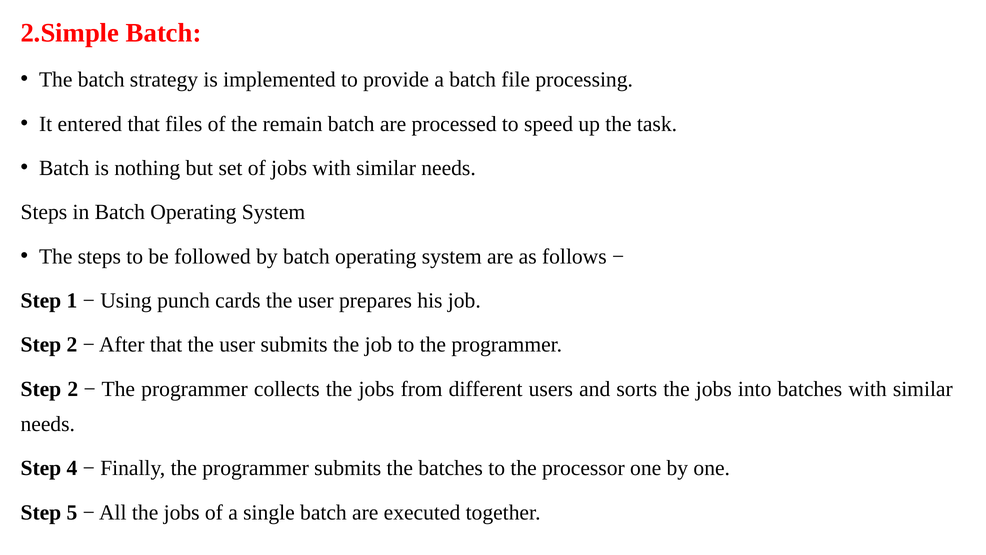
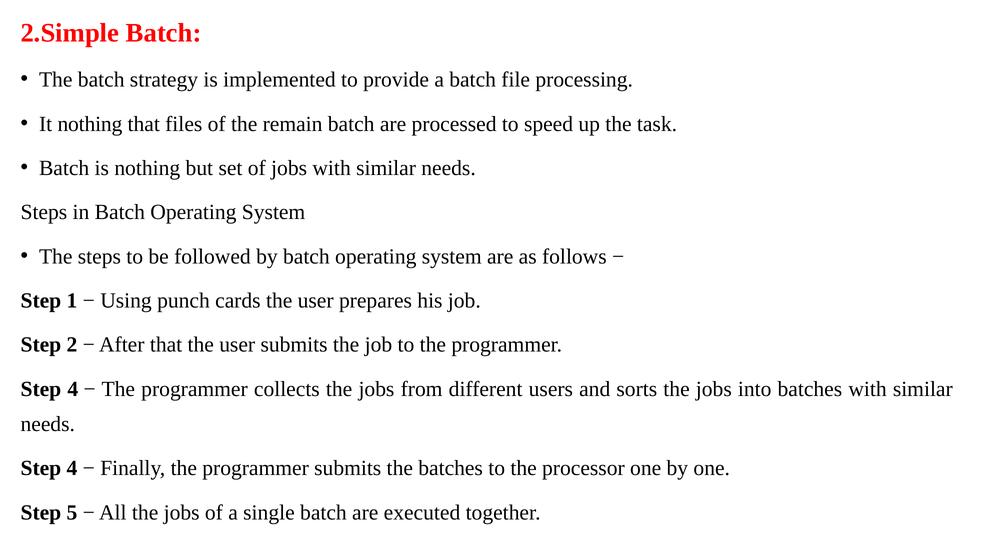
It entered: entered -> nothing (90, 124)
2: 2 -> 4 (73, 389)
